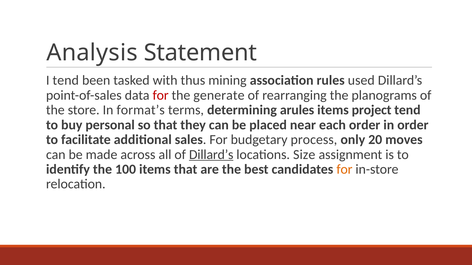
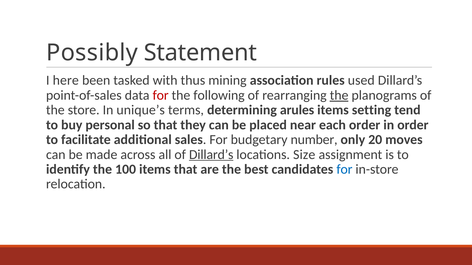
Analysis: Analysis -> Possibly (92, 53)
I tend: tend -> here (66, 81)
generate: generate -> following (219, 95)
the underline: none -> present (339, 95)
format’s: format’s -> unique’s (141, 110)
project: project -> setting (372, 110)
process: process -> number (314, 140)
for colour: orange -> blue (344, 170)
